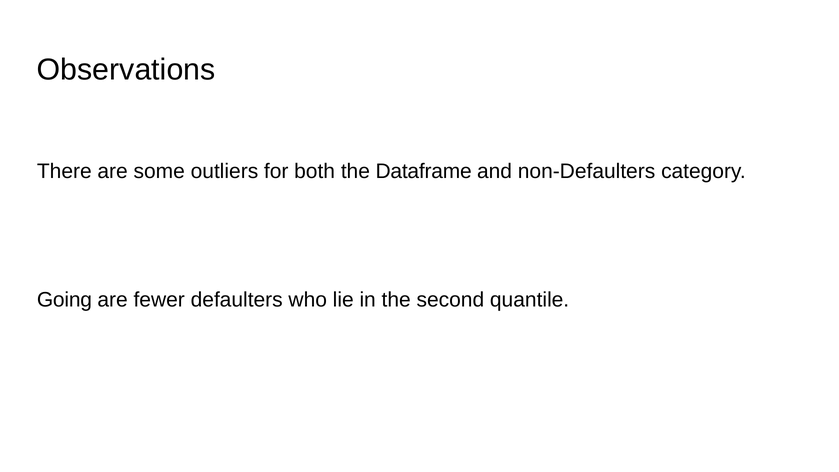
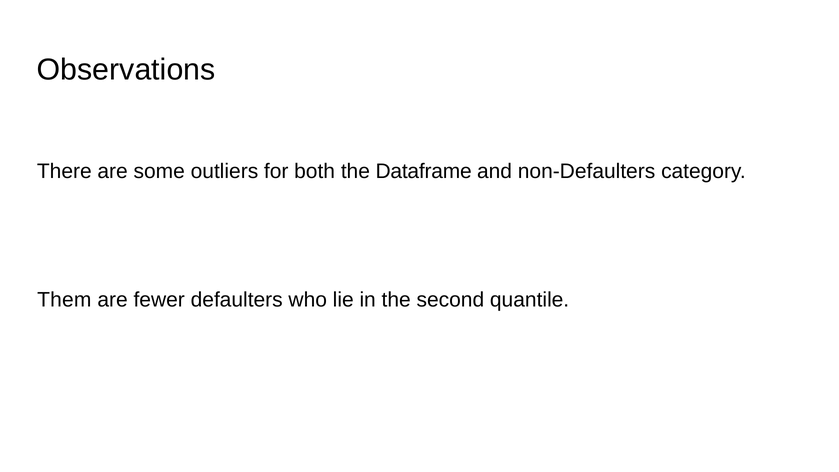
Going: Going -> Them (64, 300)
